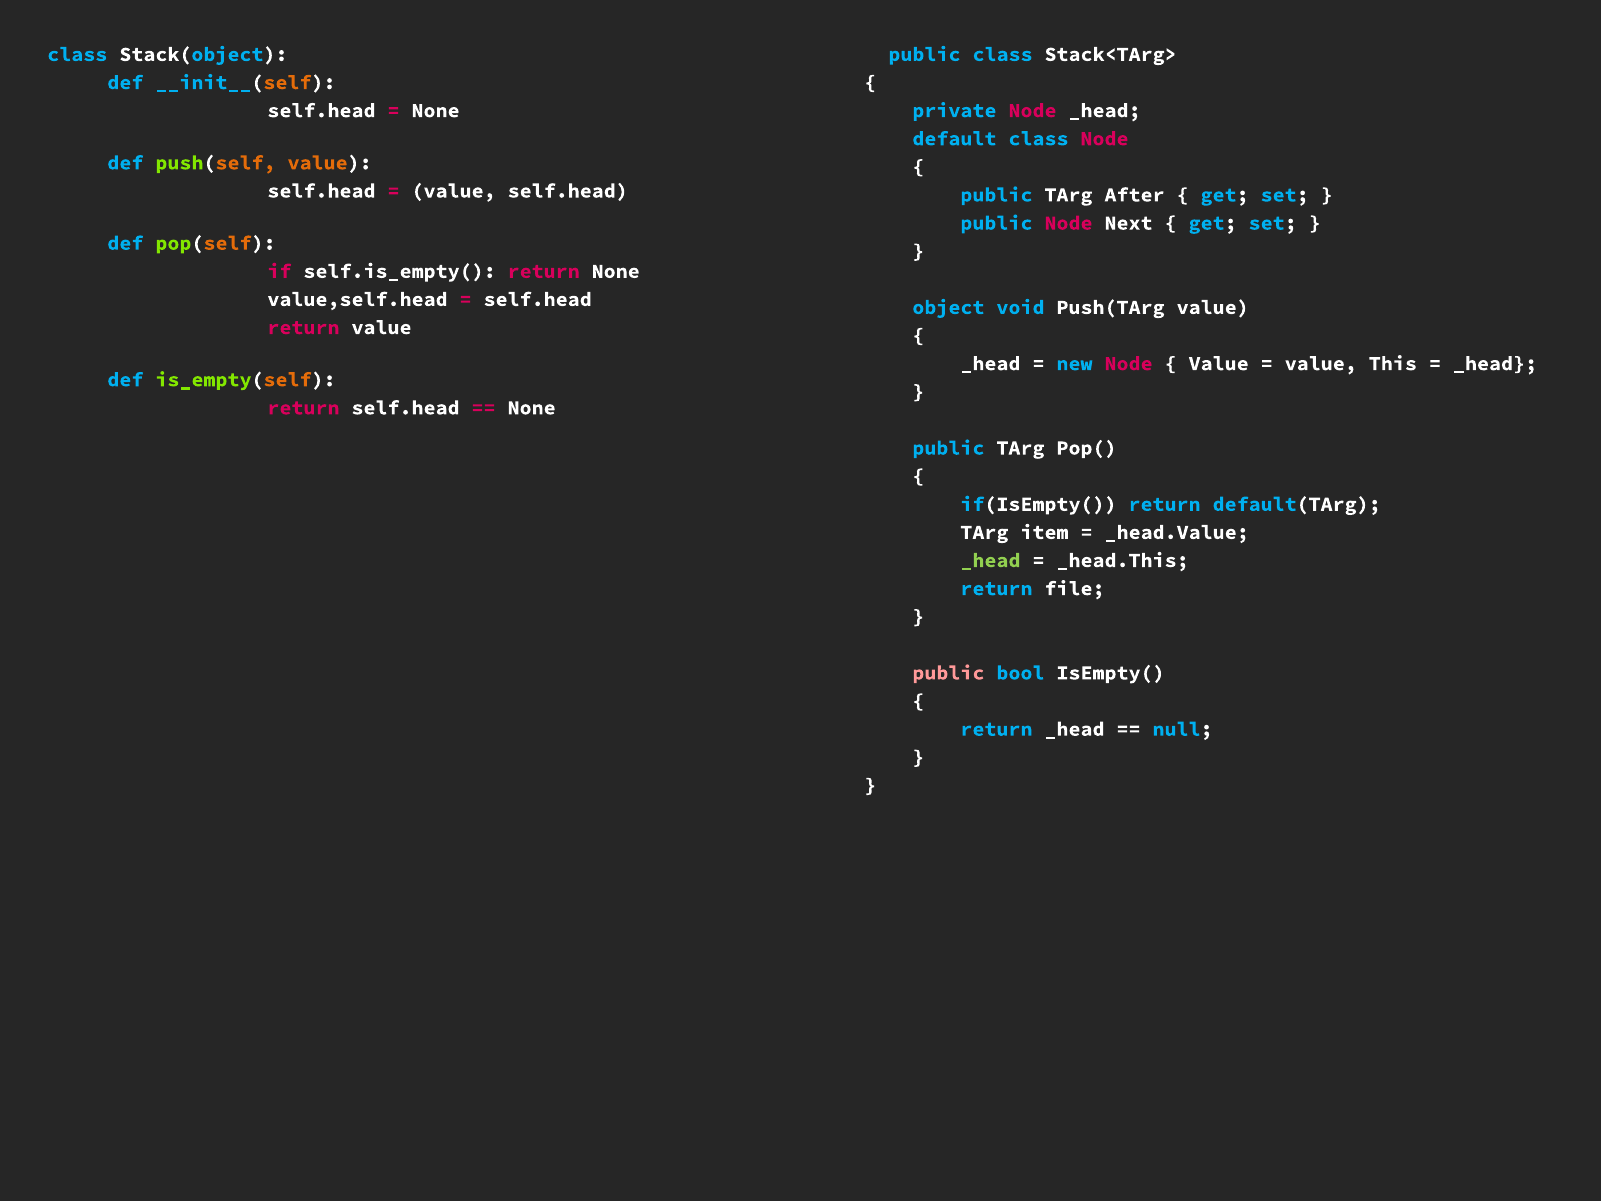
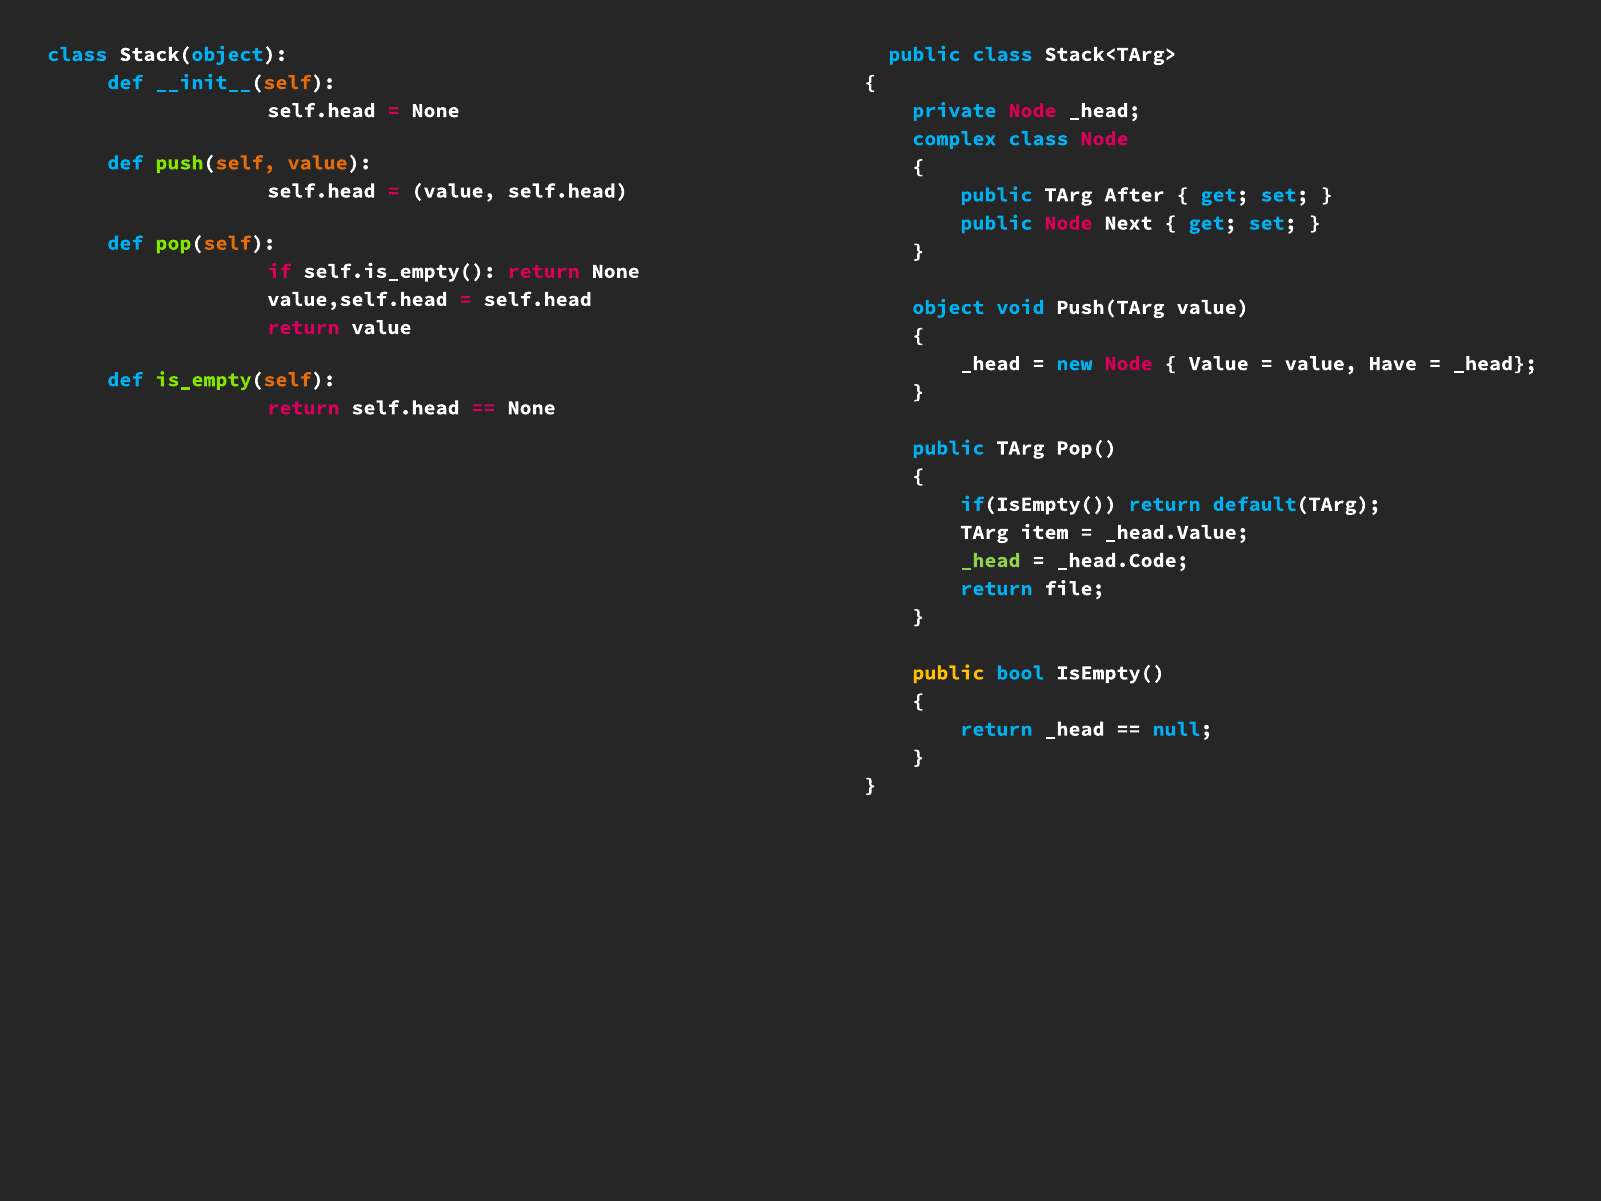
default: default -> complex (954, 139)
This: This -> Have (1393, 364)
_head.This: _head.This -> _head.Code (1123, 560)
public colour: pink -> yellow (948, 673)
